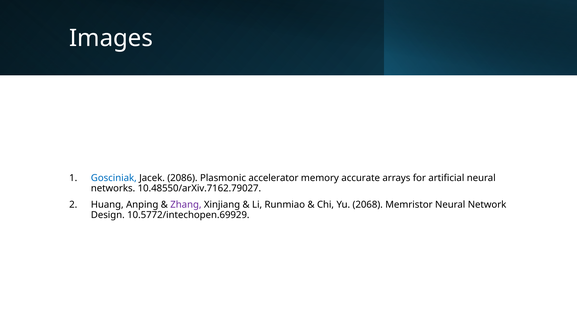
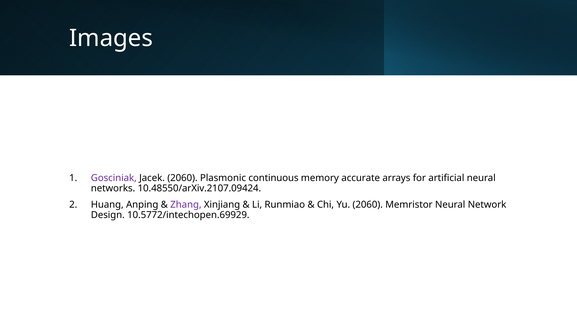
Gosciniak colour: blue -> purple (114, 178)
Jacek 2086: 2086 -> 2060 (182, 178)
accelerator: accelerator -> continuous (274, 178)
10.48550/arXiv.7162.79027: 10.48550/arXiv.7162.79027 -> 10.48550/arXiv.2107.09424 (199, 189)
Yu 2068: 2068 -> 2060 (368, 205)
